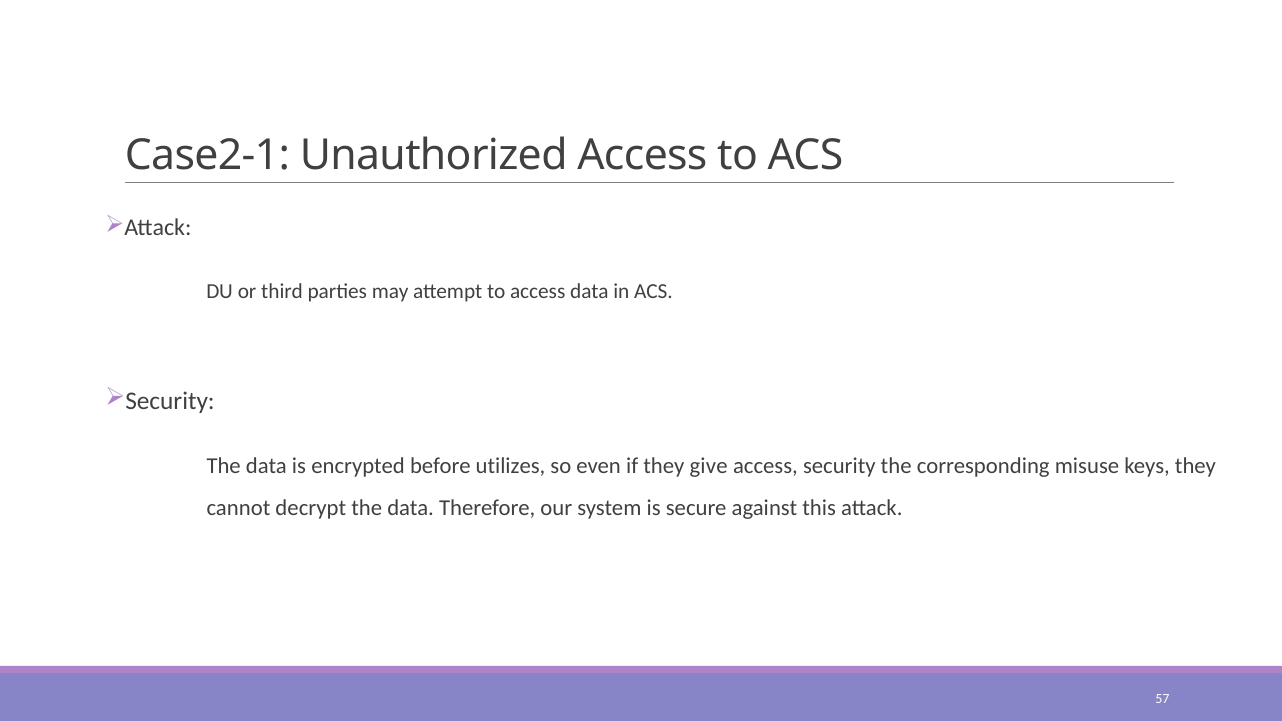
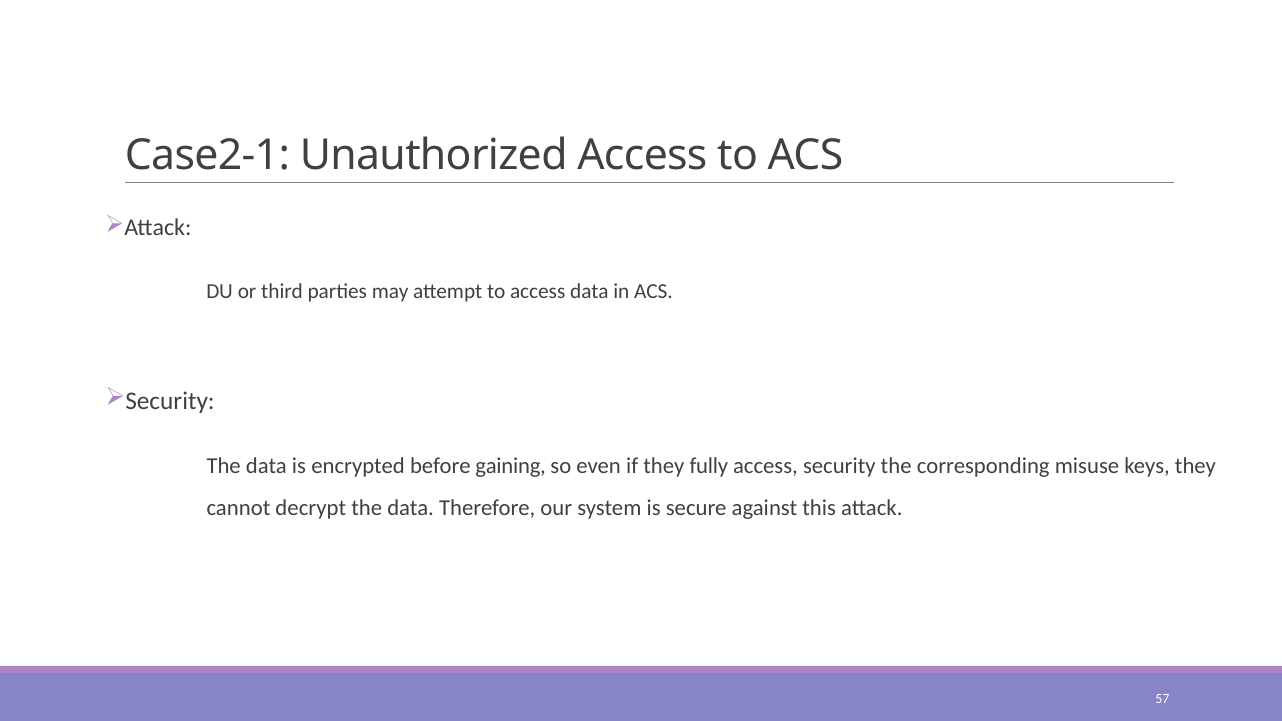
utilizes: utilizes -> gaining (511, 467)
give: give -> fully (709, 467)
